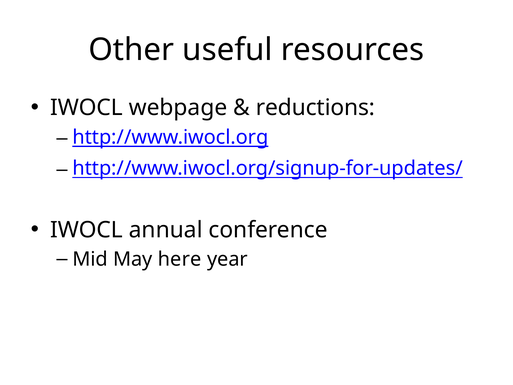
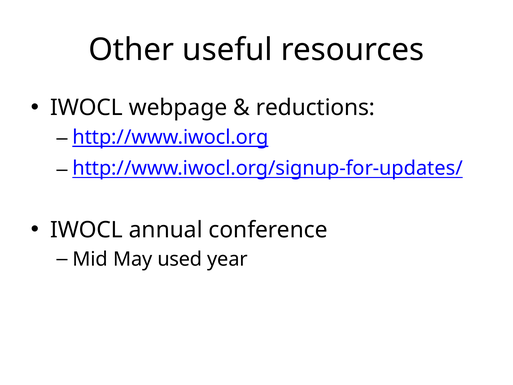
here: here -> used (180, 259)
